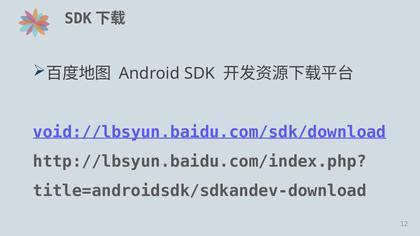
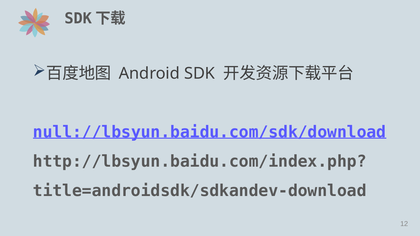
void://lbsyun.baidu.com/sdk/download: void://lbsyun.baidu.com/sdk/download -> null://lbsyun.baidu.com/sdk/download (210, 132)
